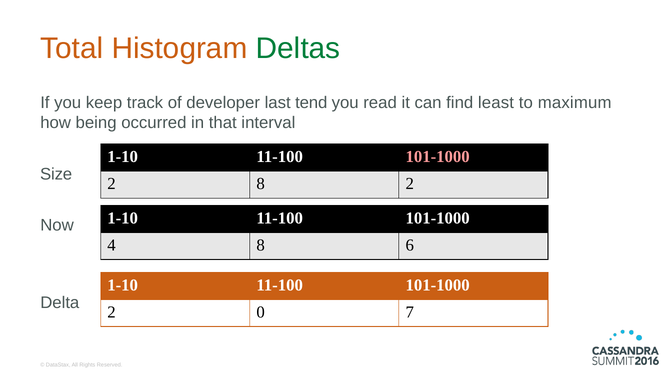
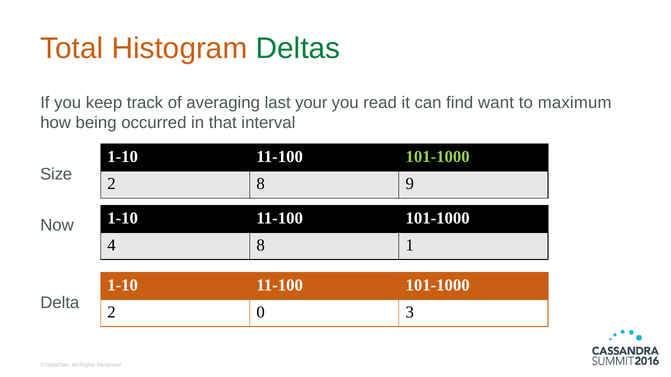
developer: developer -> averaging (223, 103)
tend: tend -> your (311, 103)
least: least -> want (496, 103)
101-1000 colour: pink -> light green (438, 157)
8 2: 2 -> 9 (410, 184)
6: 6 -> 1 (410, 246)
7: 7 -> 3 (410, 313)
